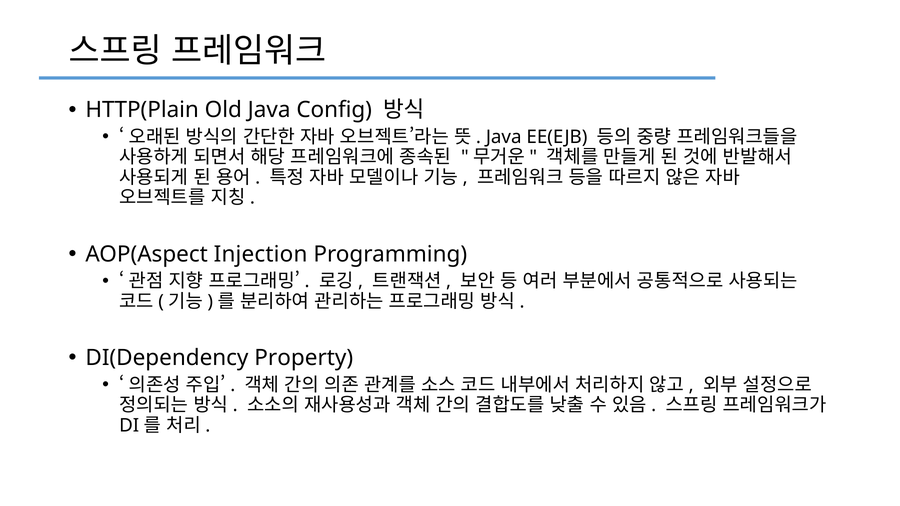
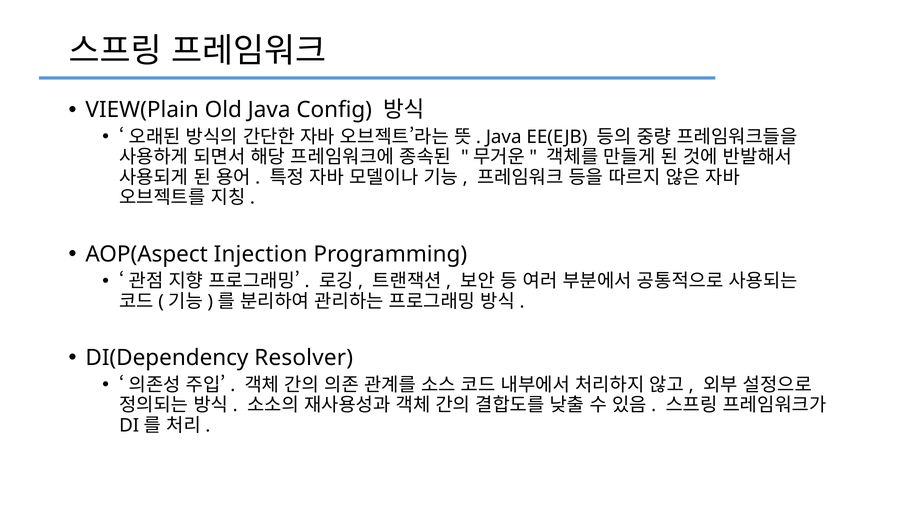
HTTP(Plain: HTTP(Plain -> VIEW(Plain (142, 110)
Property: Property -> Resolver (304, 358)
